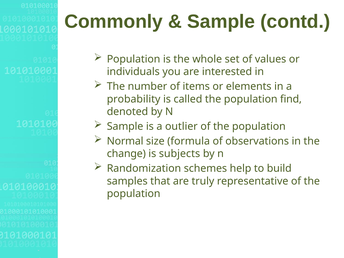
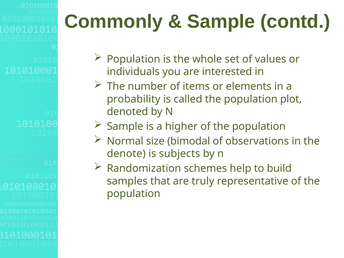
find: find -> plot (291, 99)
outlier: outlier -> higher (181, 126)
formula: formula -> bimodal (189, 141)
change: change -> denote (126, 154)
